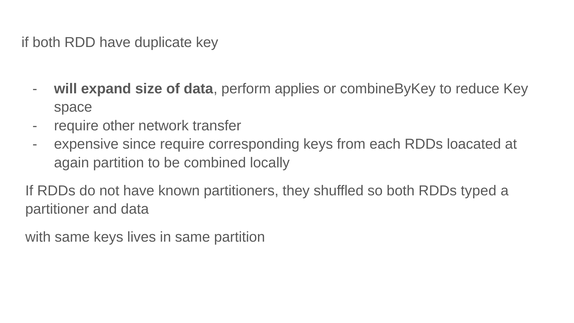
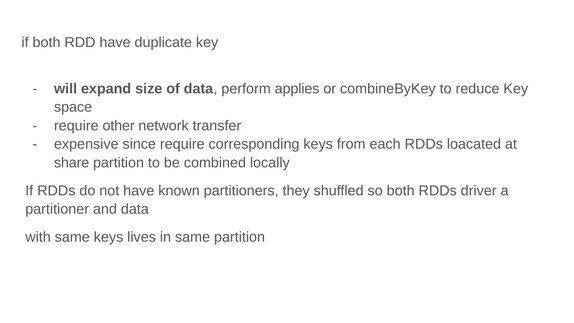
again: again -> share (72, 163)
typed: typed -> driver (479, 191)
